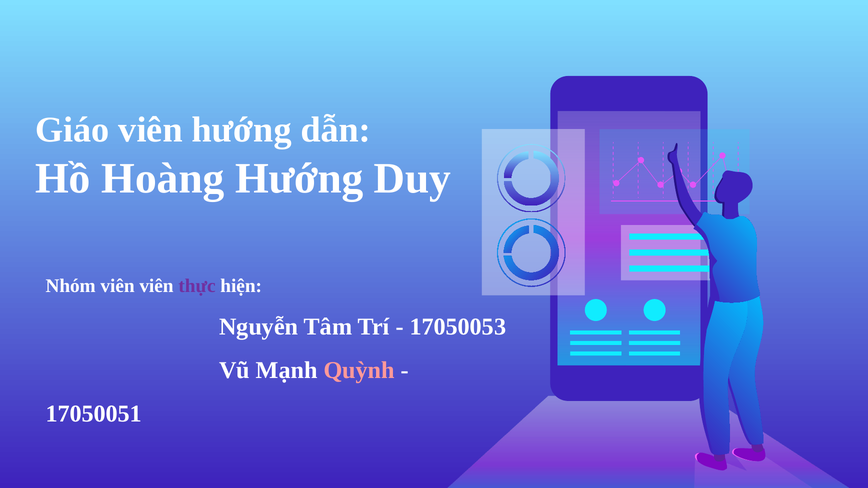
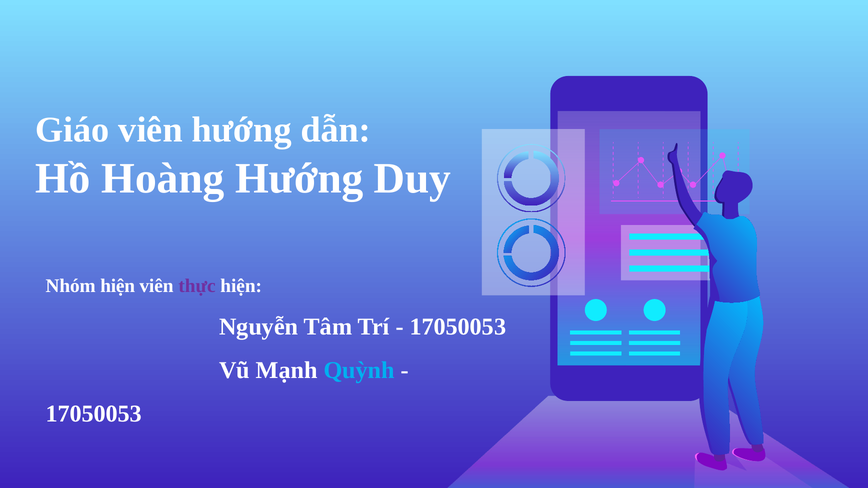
Nhóm viên: viên -> hiện (118, 286)
Quỳnh colour: pink -> light blue (359, 370)
17050051: 17050051 -> 17050053 (94, 414)
